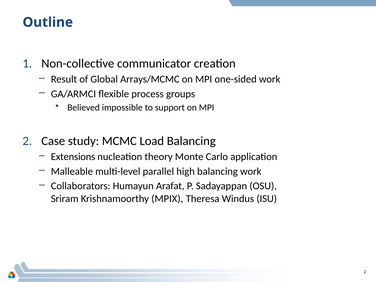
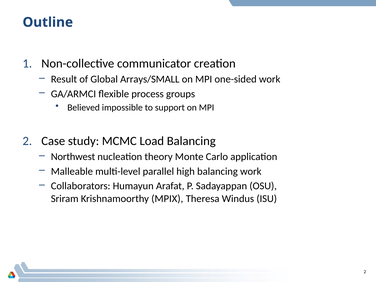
Arrays/MCMC: Arrays/MCMC -> Arrays/SMALL (150, 79)
Extensions: Extensions -> Northwest (73, 157)
